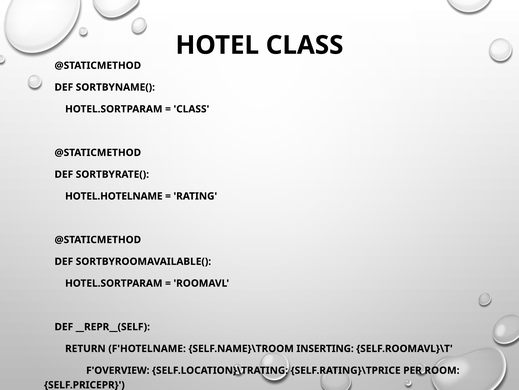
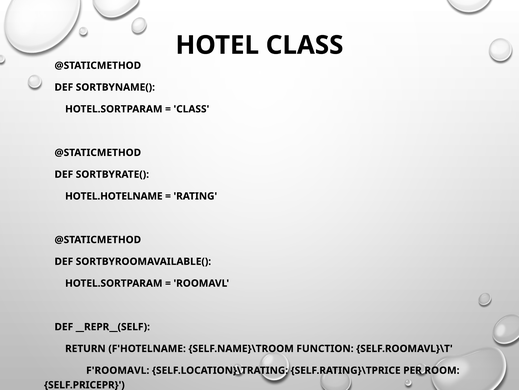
INSERTING: INSERTING -> FUNCTION (325, 348)
F'OVERVIEW: F'OVERVIEW -> F'ROOMAVL (118, 370)
